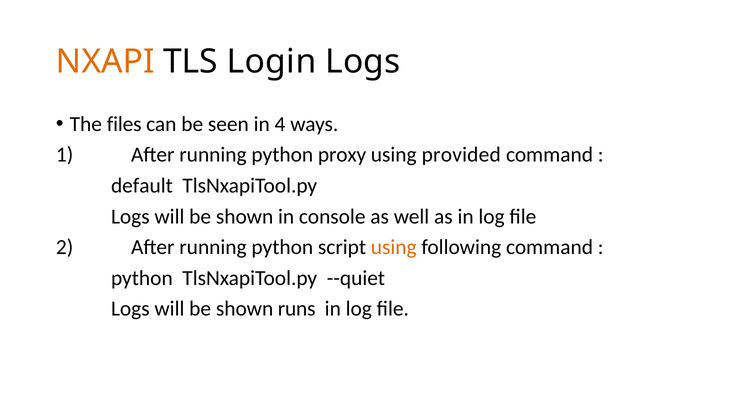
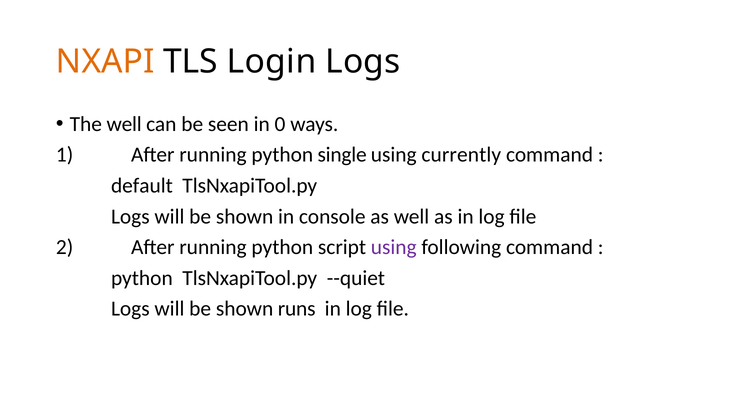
The files: files -> well (124, 124)
4: 4 -> 0 (280, 124)
proxy: proxy -> single (342, 155)
provided: provided -> currently (461, 155)
using colour: orange -> purple (394, 247)
